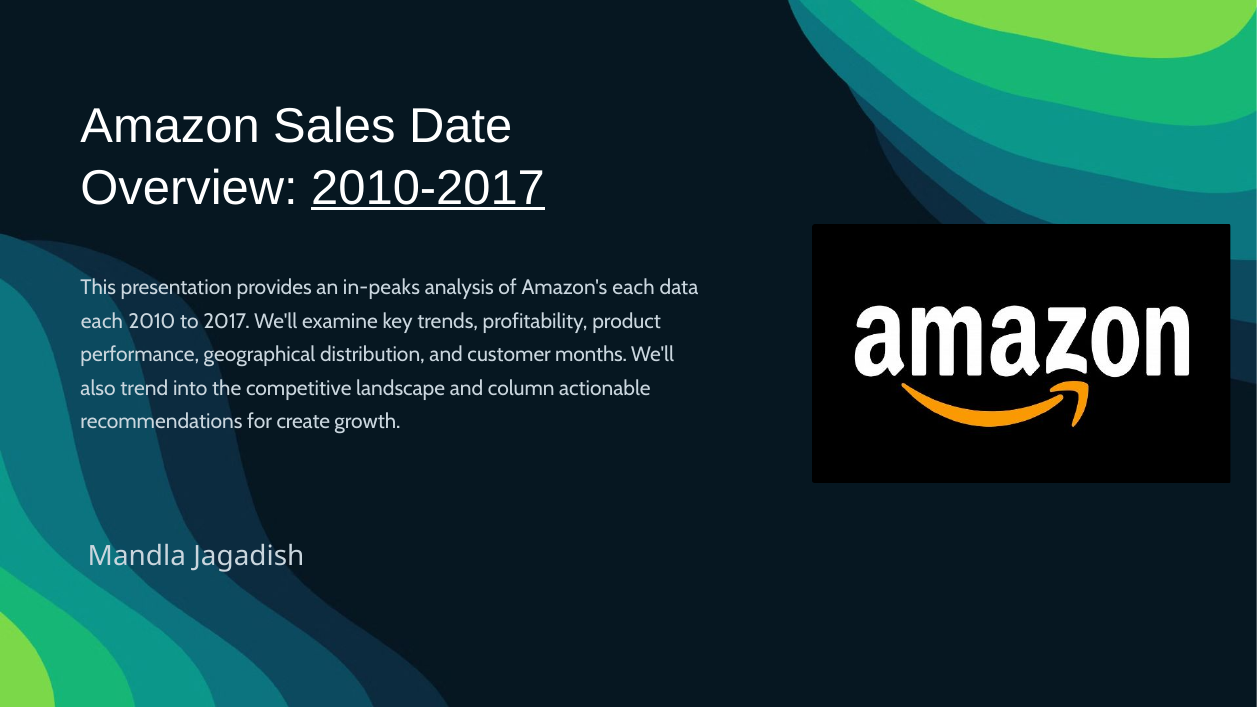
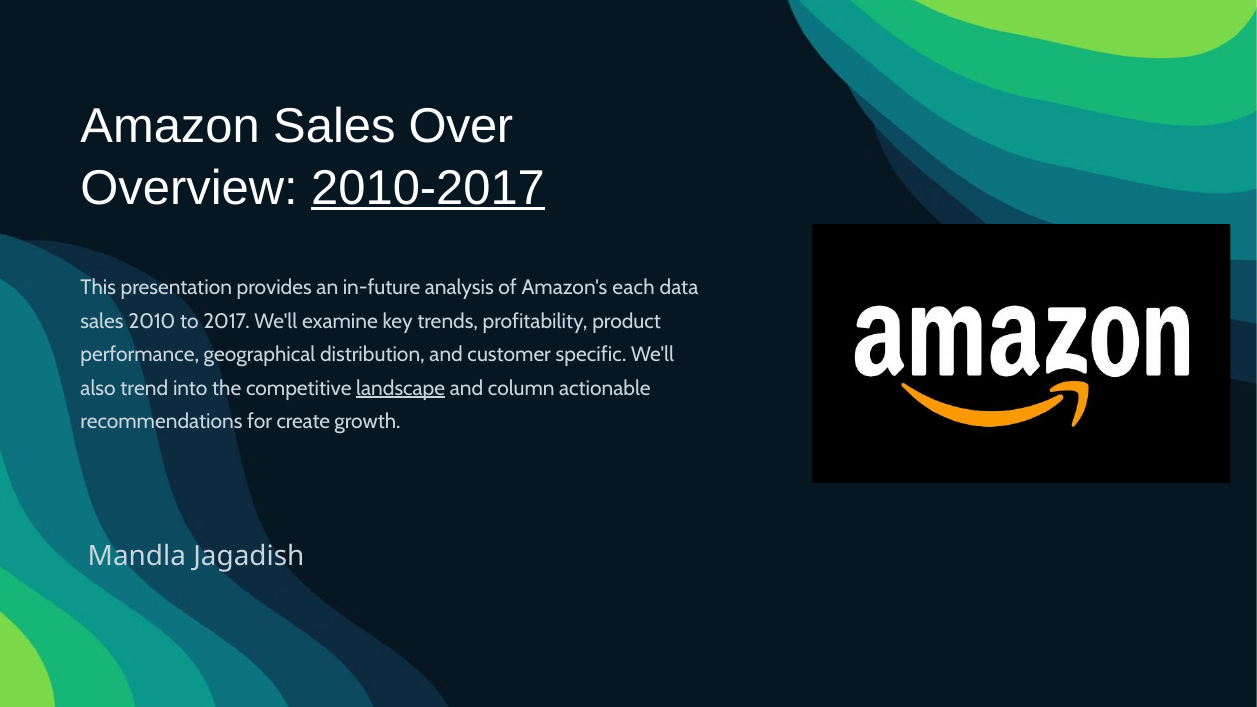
Date: Date -> Over (461, 127)
in-peaks: in-peaks -> in-future (382, 288)
each: each -> sales (102, 321)
months: months -> specific (591, 355)
landscape underline: none -> present (401, 388)
